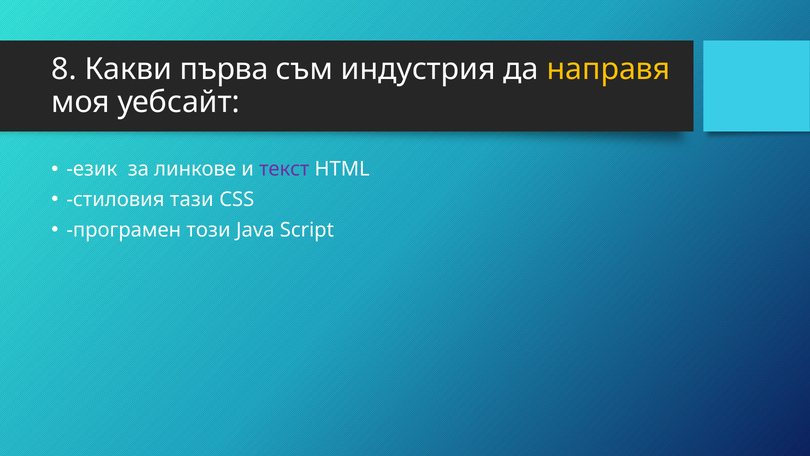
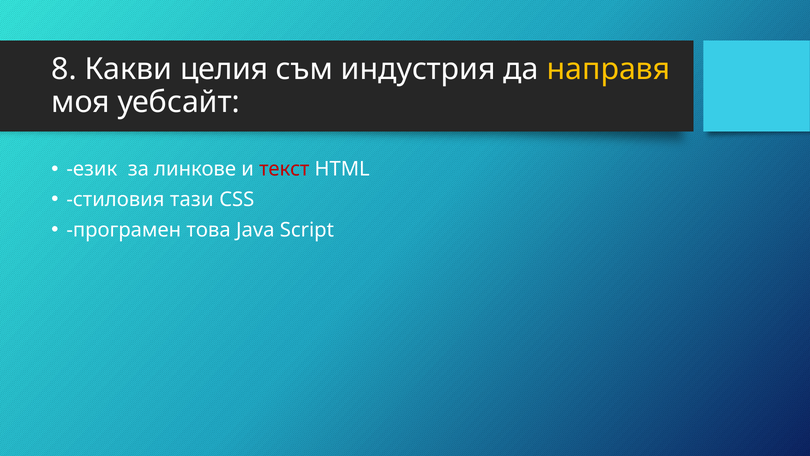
първа: първа -> целия (224, 69)
текст colour: purple -> red (284, 169)
този: този -> това (209, 230)
